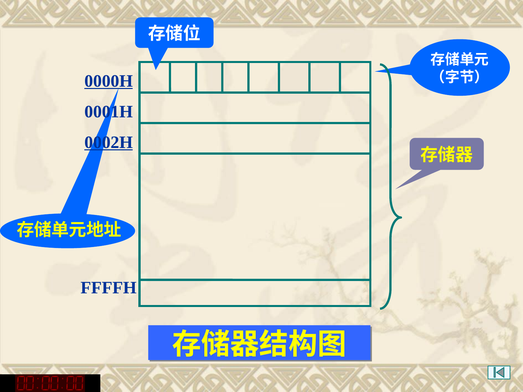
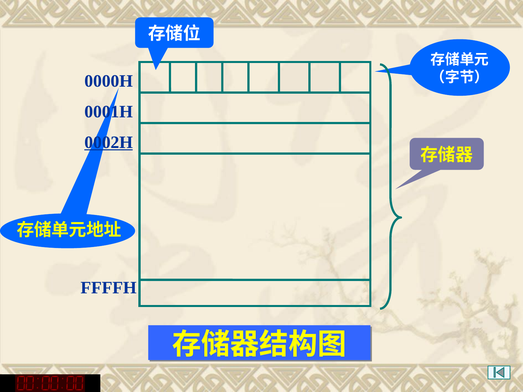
0000H underline: present -> none (109, 81)
